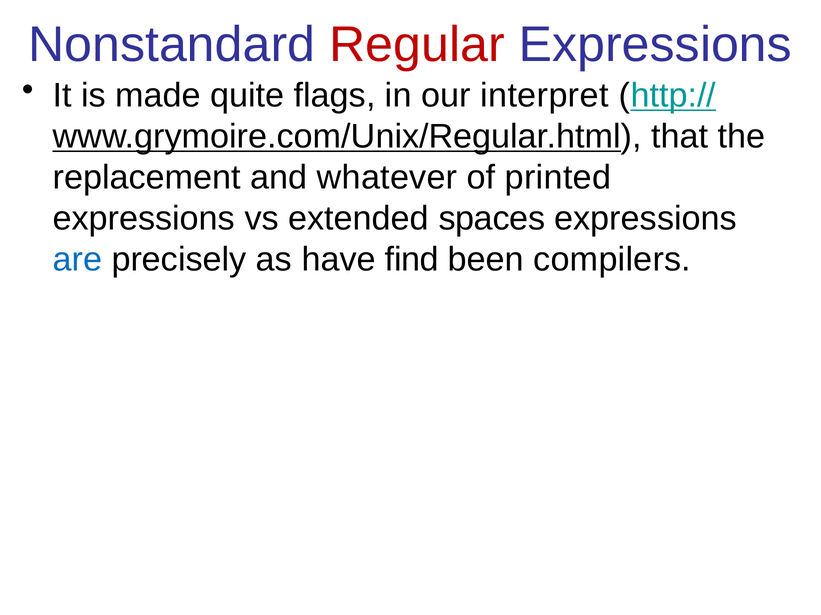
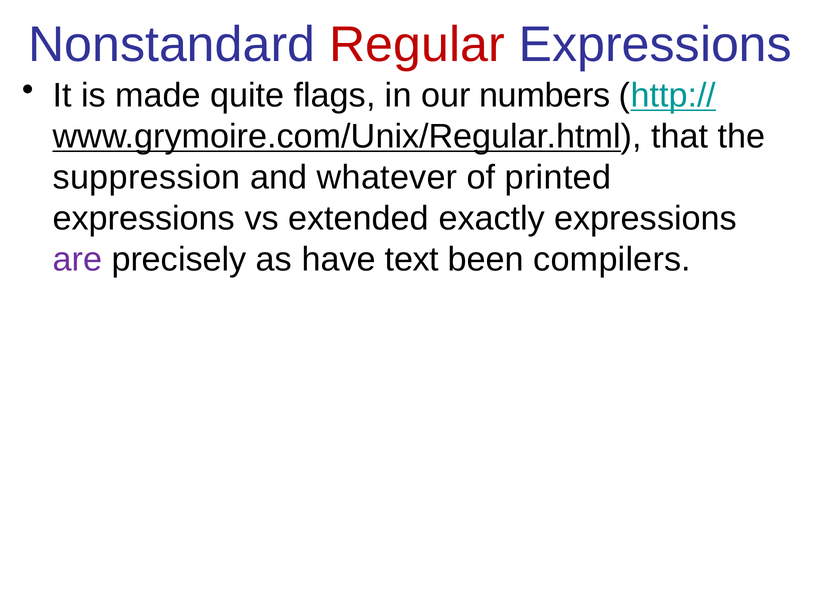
interpret: interpret -> numbers (545, 95)
replacement: replacement -> suppression (147, 178)
spaces: spaces -> exactly (492, 219)
are colour: blue -> purple (77, 260)
find: find -> text (412, 260)
